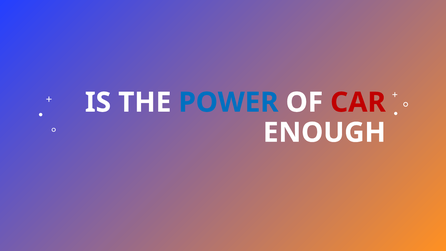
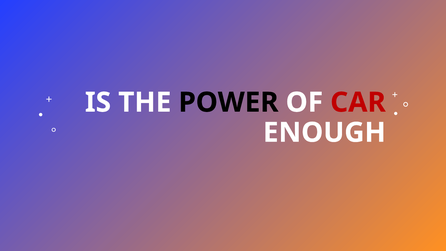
POWER colour: blue -> black (229, 102)
